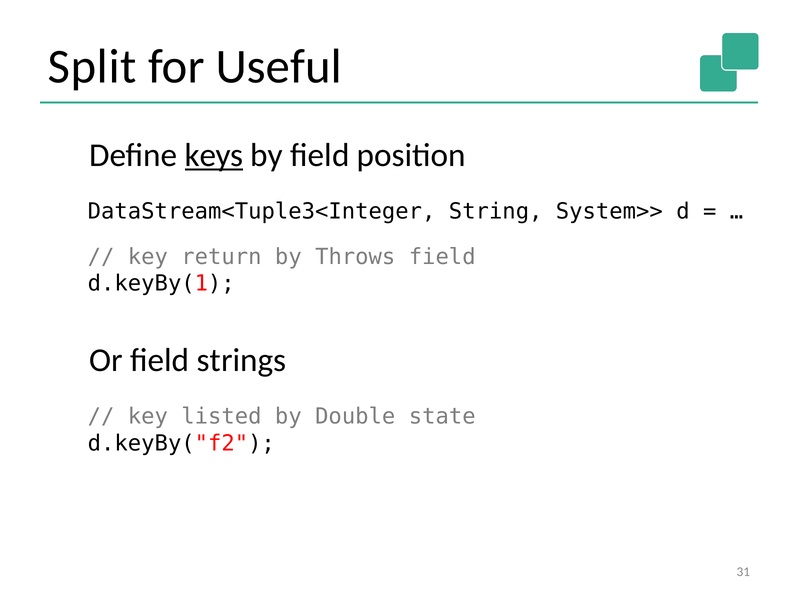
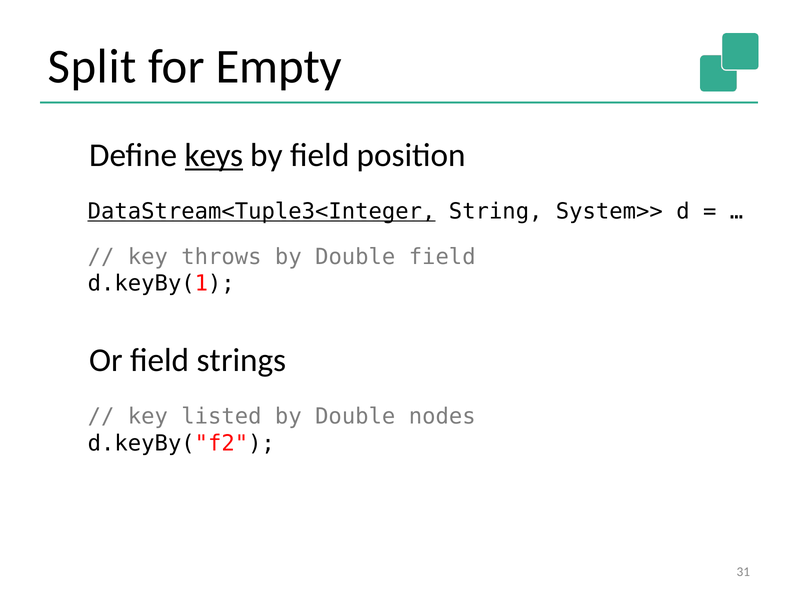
Useful: Useful -> Empty (279, 67)
DataStream<Tuple3<Integer underline: none -> present (262, 211)
return: return -> throws (221, 257)
Throws: Throws -> Double (355, 257)
state: state -> nodes (442, 416)
